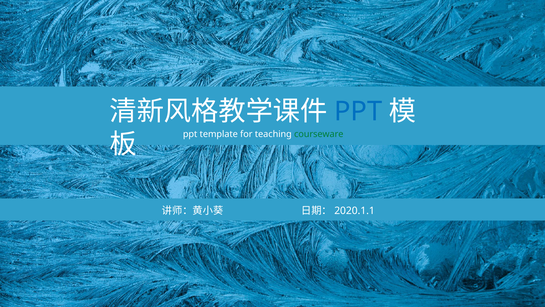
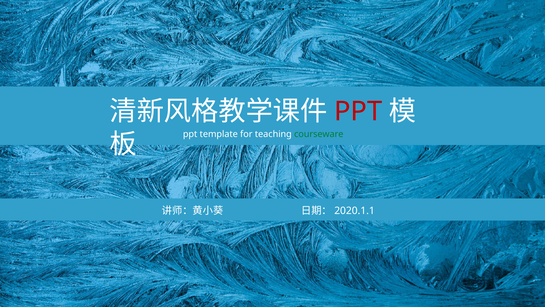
PPT colour: blue -> red (358, 111)
